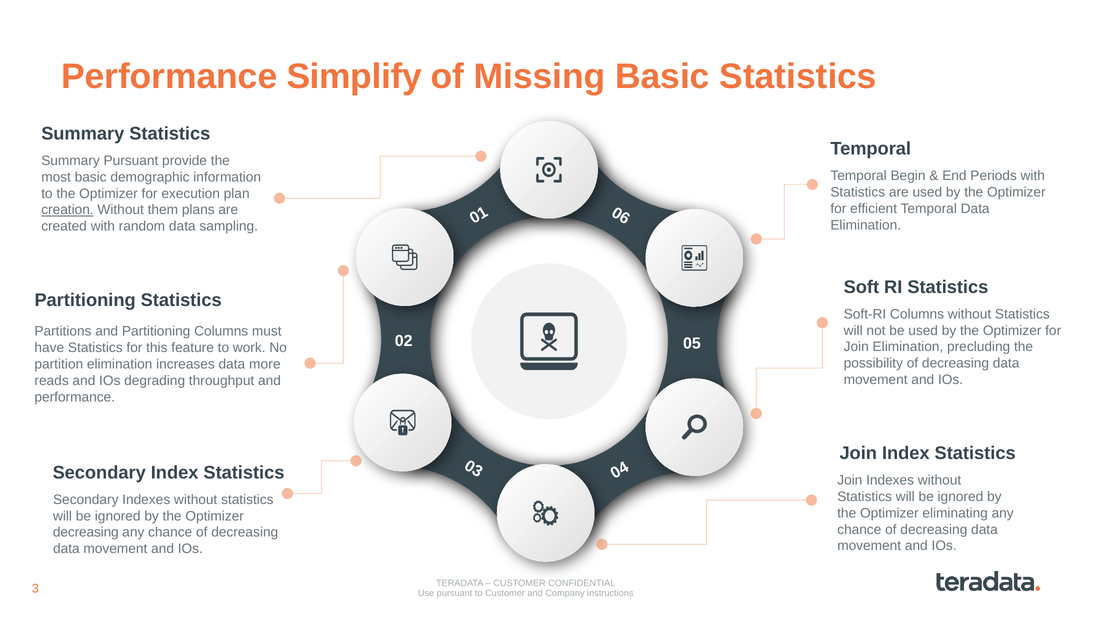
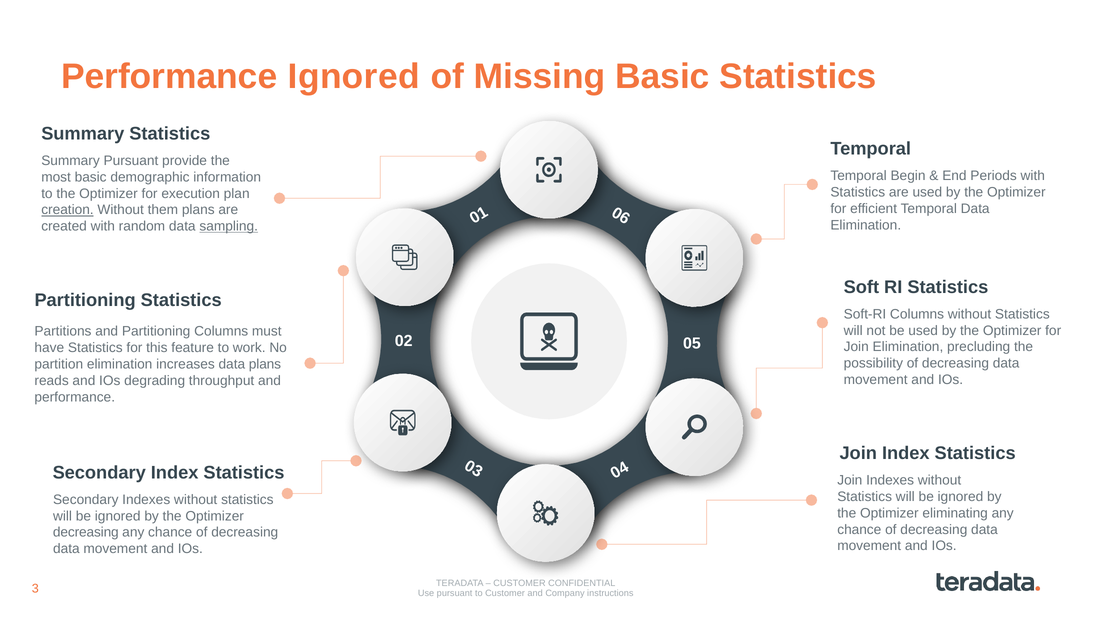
Performance Simplify: Simplify -> Ignored (354, 76)
sampling underline: none -> present (229, 226)
data more: more -> plans (265, 364)
